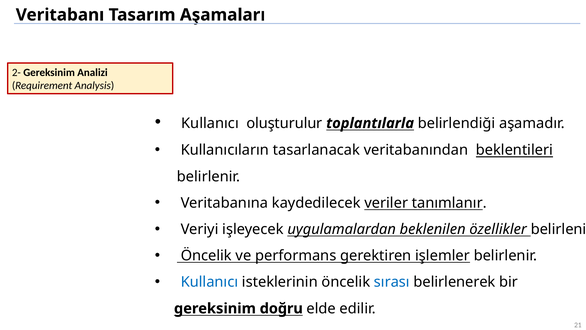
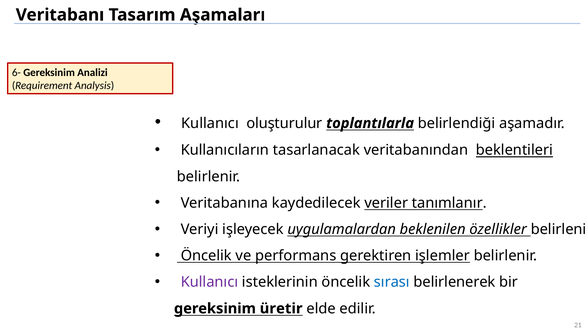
2-: 2- -> 6- (16, 72)
Kullanıcı colour: blue -> purple (209, 282)
doğru: doğru -> üretir (281, 308)
